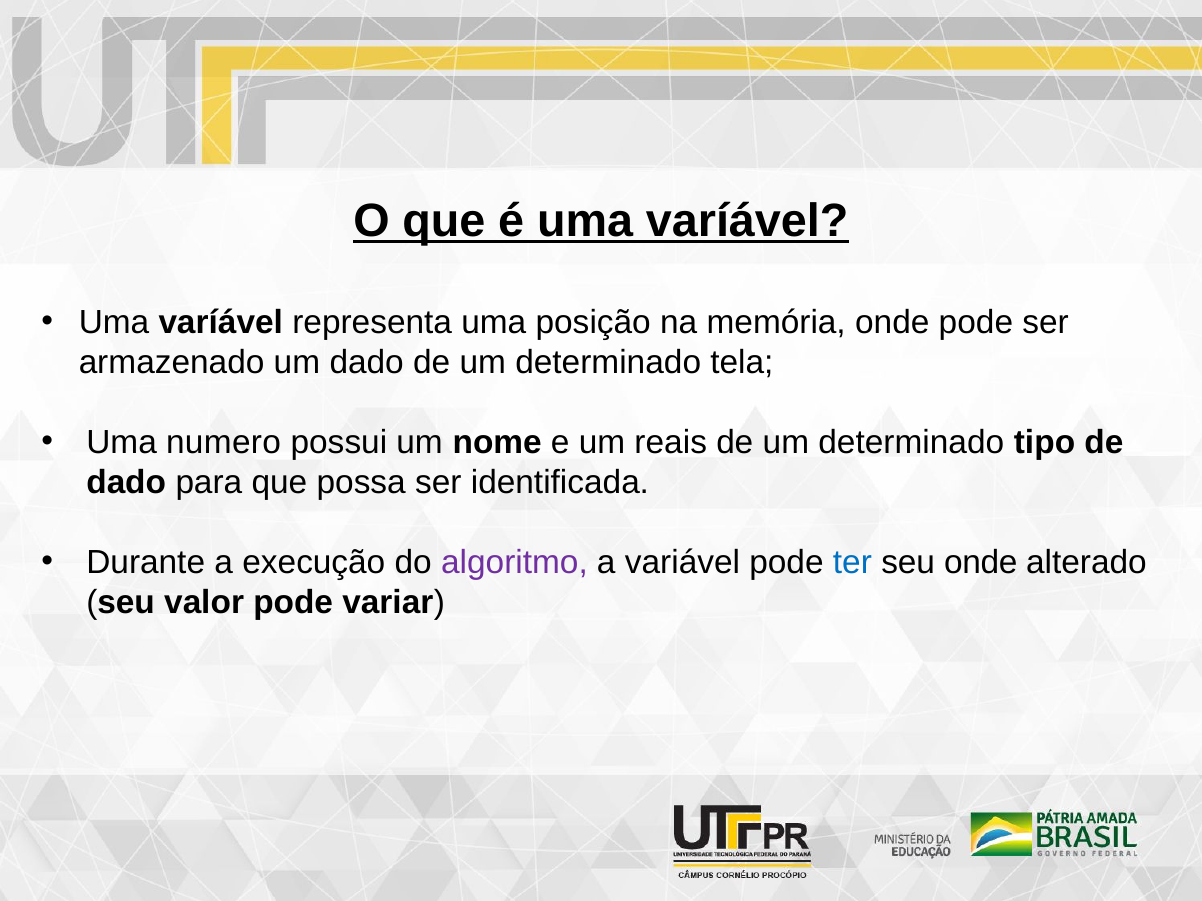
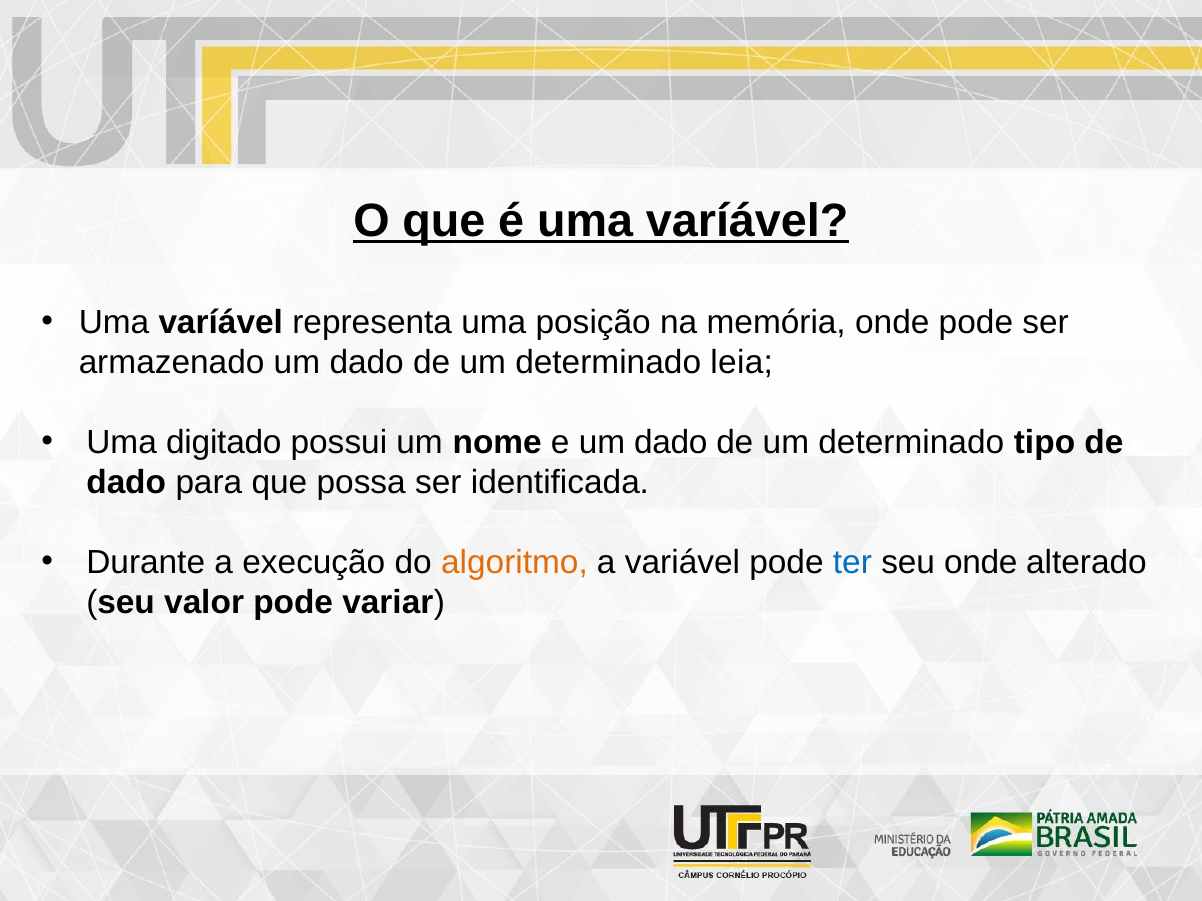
tela: tela -> leia (742, 363)
numero: numero -> digitado (224, 443)
e um reais: reais -> dado (671, 443)
algoritmo colour: purple -> orange (514, 563)
